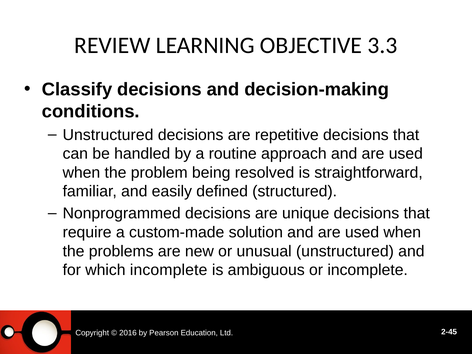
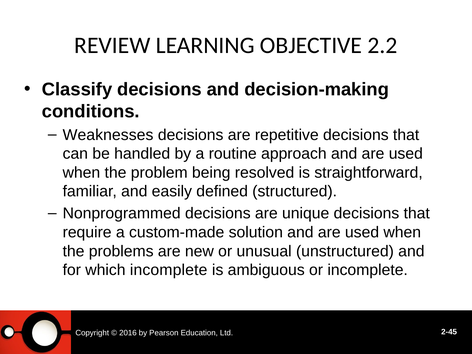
3.3: 3.3 -> 2.2 (382, 45)
Unstructured: Unstructured -> Weaknesses (108, 135)
